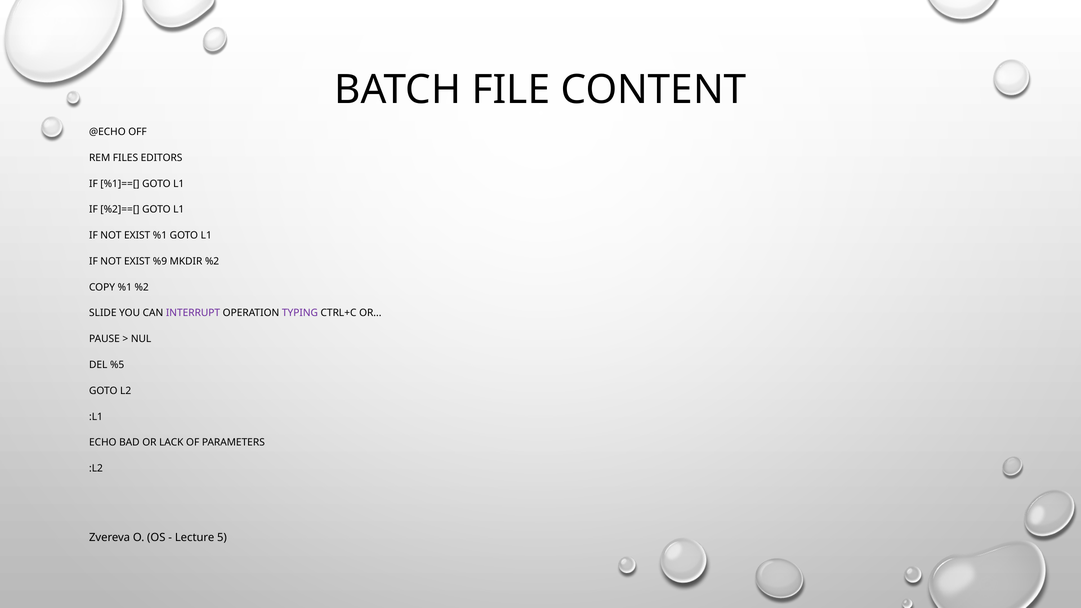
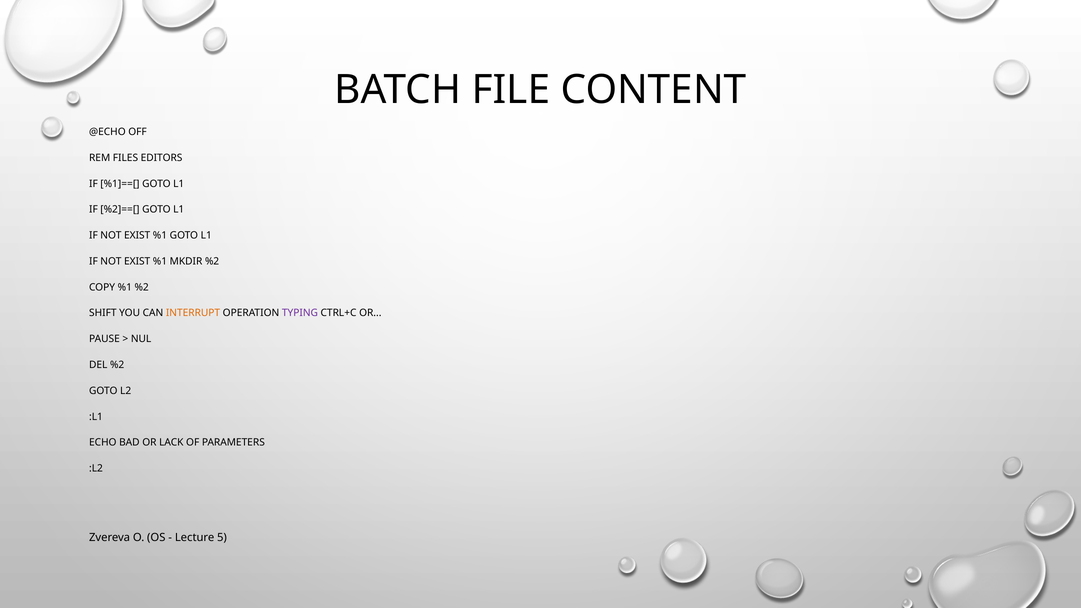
%9: %9 -> %1 (160, 261)
SLIDE: SLIDE -> SHIFT (103, 313)
INTERRUPT colour: purple -> orange (193, 313)
DEL %5: %5 -> %2 (117, 365)
